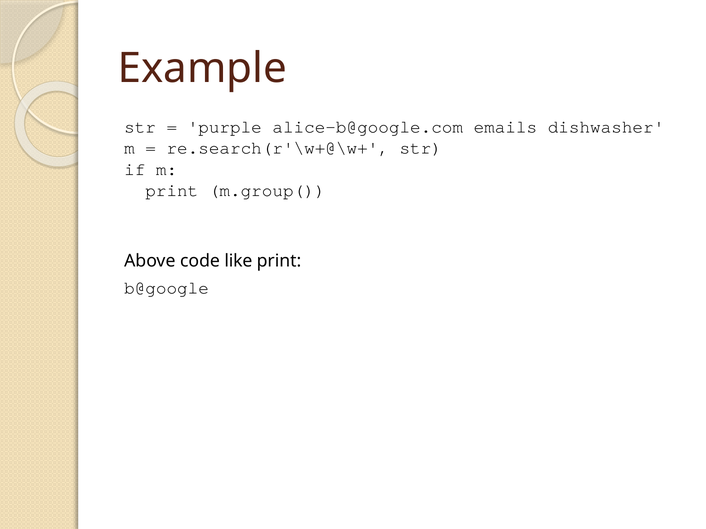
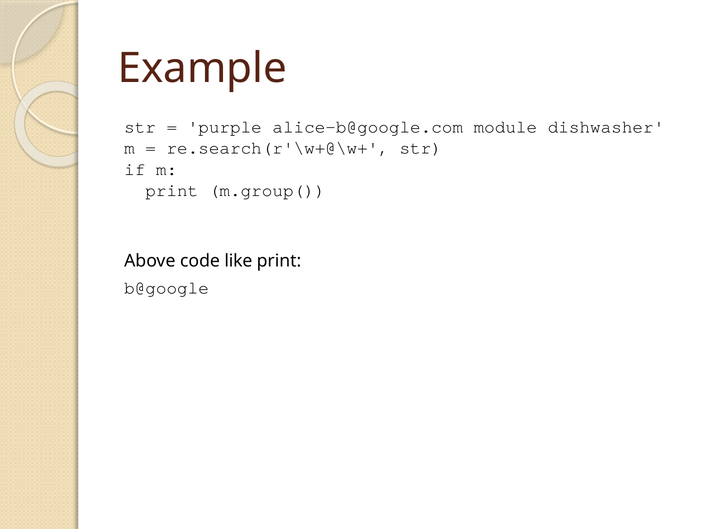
emails: emails -> module (505, 127)
